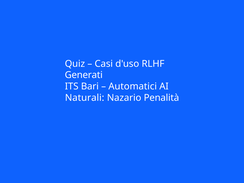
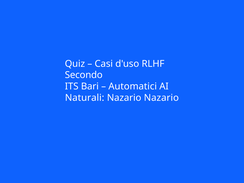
Generati: Generati -> Secondo (84, 75)
Nazario Penalità: Penalità -> Nazario (161, 98)
